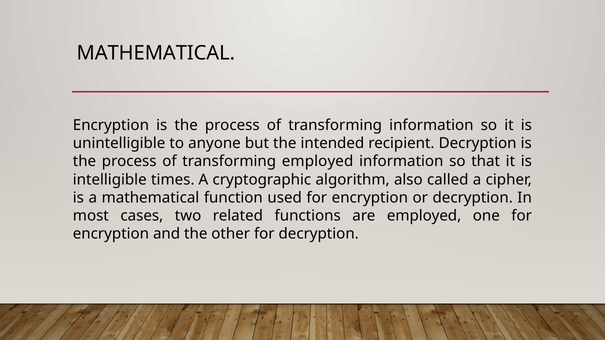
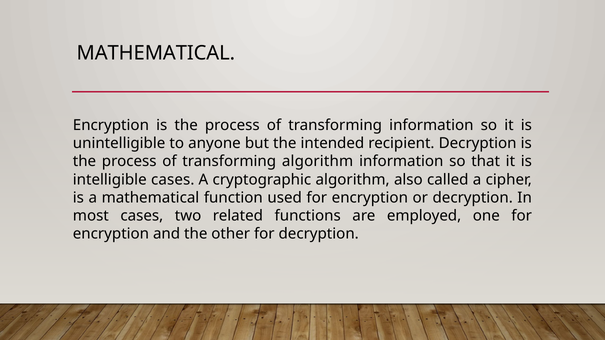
transforming employed: employed -> algorithm (318, 162)
intelligible times: times -> cases (173, 180)
